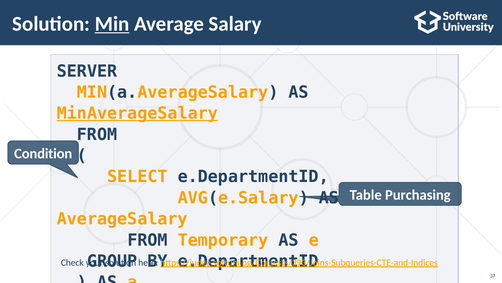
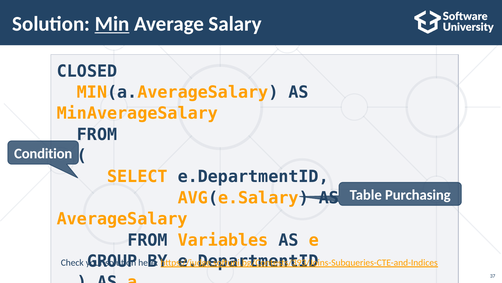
SERVER: SERVER -> CLOSED (87, 71)
MinAverageSalary underline: present -> none (137, 113)
Temporary: Temporary -> Variables (223, 240)
